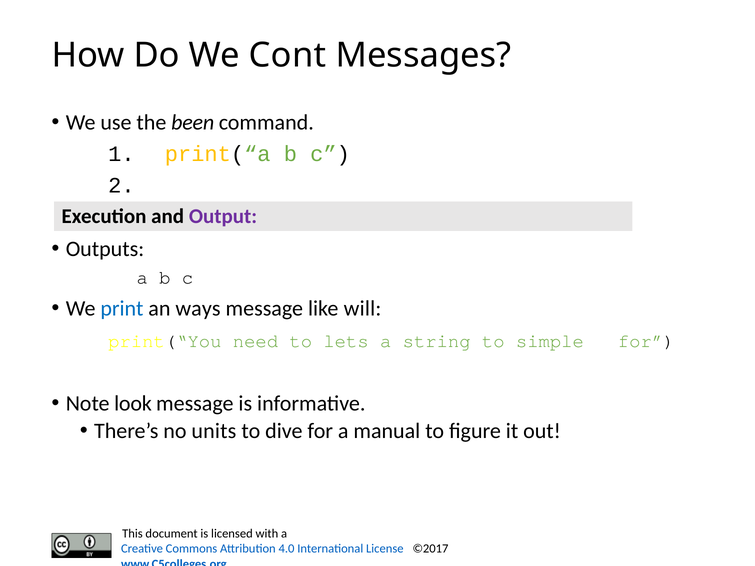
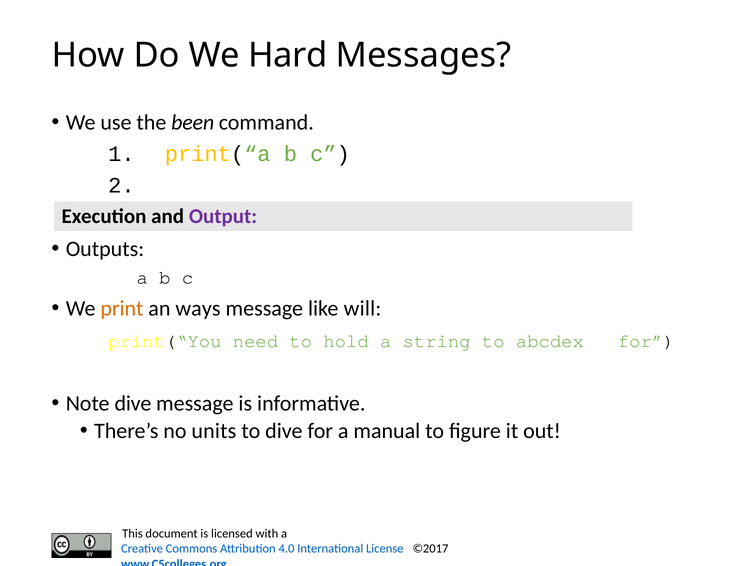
Cont: Cont -> Hard (288, 55)
print colour: blue -> orange (122, 308)
lets: lets -> hold (346, 341)
simple: simple -> abcdex (550, 341)
Note look: look -> dive (133, 403)
